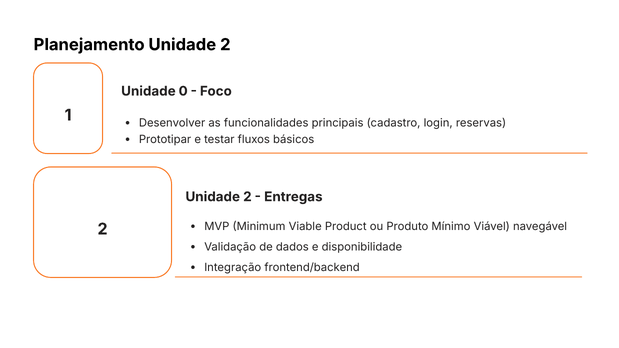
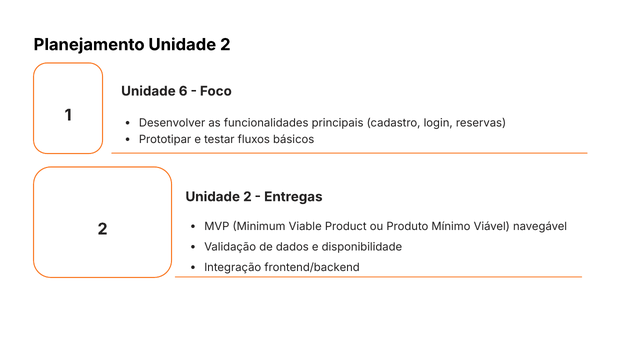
0: 0 -> 6 (183, 91)
